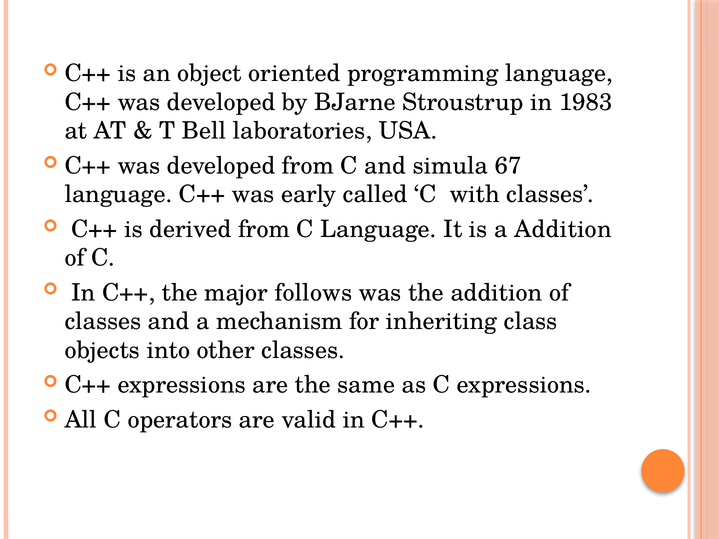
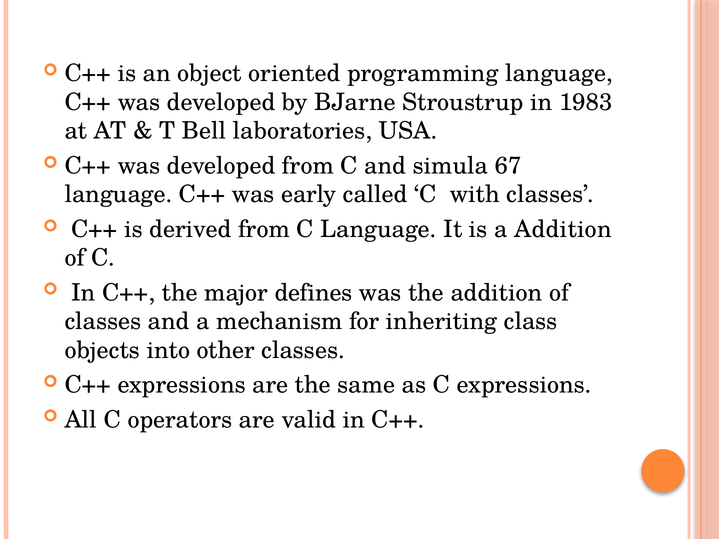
follows: follows -> defines (313, 293)
